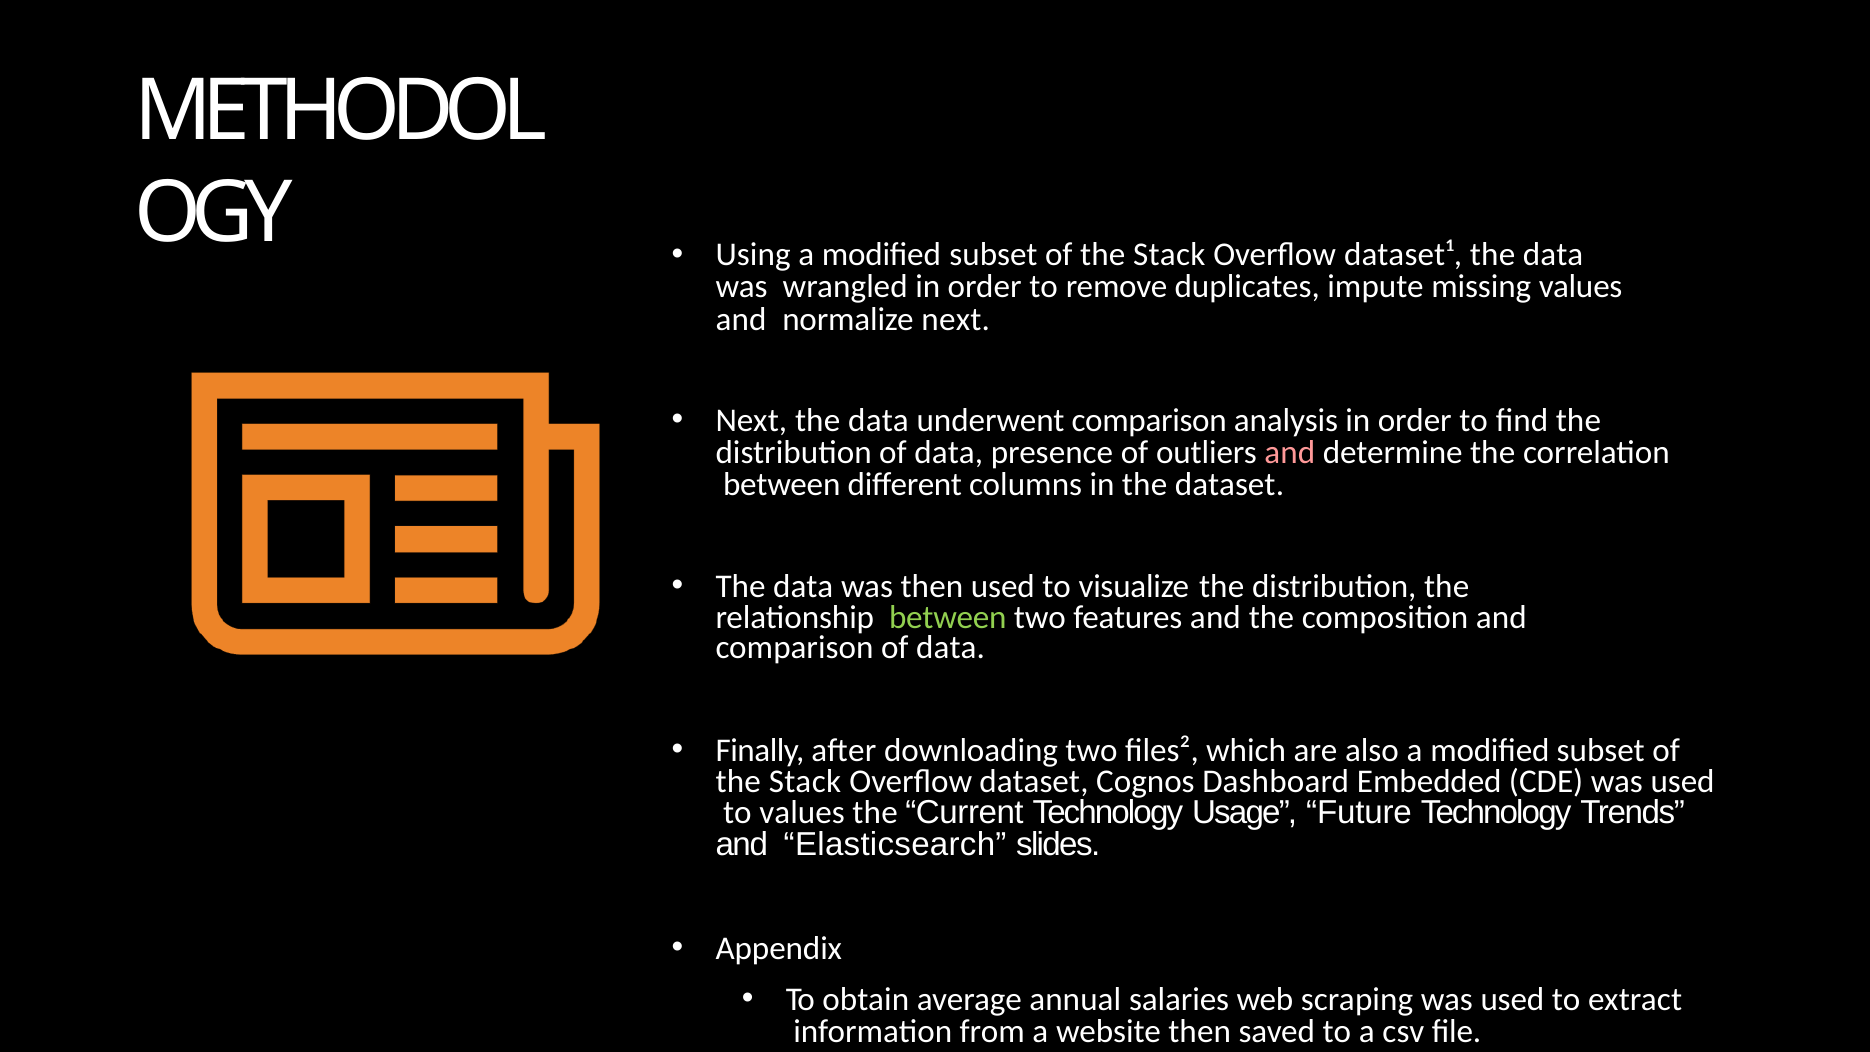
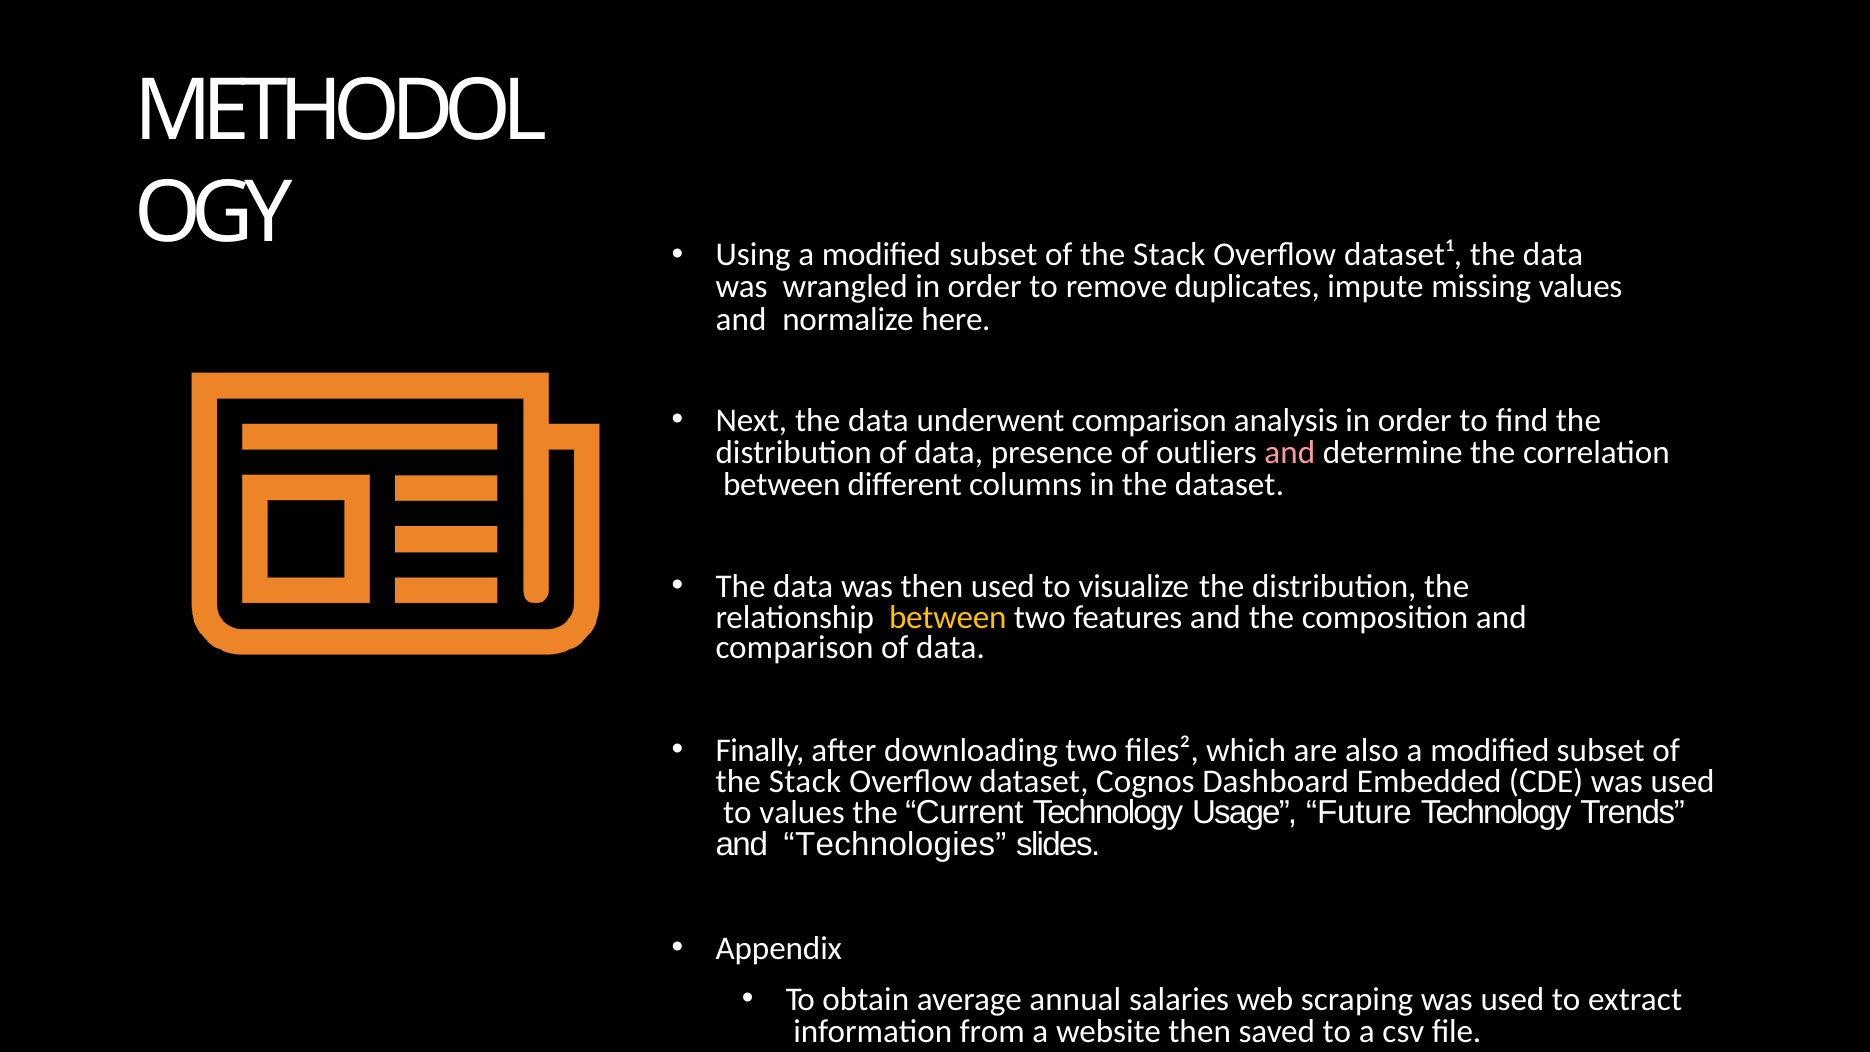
normalize next: next -> here (956, 319)
between colour: light green -> yellow (948, 617)
Elasticsearch: Elasticsearch -> Technologies (895, 844)
